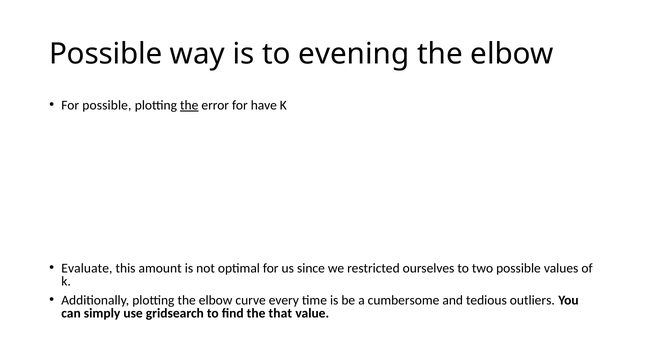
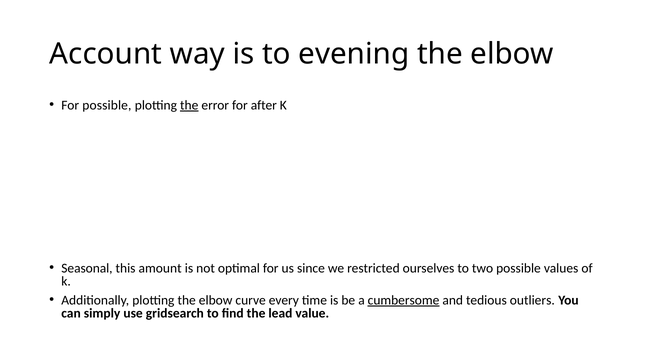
Possible: Possible -> Account (106, 54)
have: have -> after (264, 105)
Evaluate: Evaluate -> Seasonal (87, 268)
cumbersome underline: none -> present (404, 301)
that: that -> lead (280, 314)
